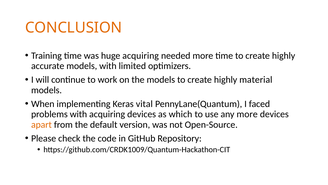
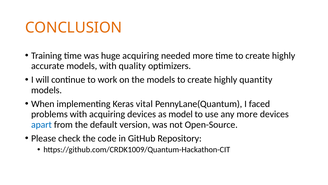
limited: limited -> quality (132, 66)
material: material -> quantity (256, 80)
which: which -> model (181, 114)
apart colour: orange -> blue (41, 124)
